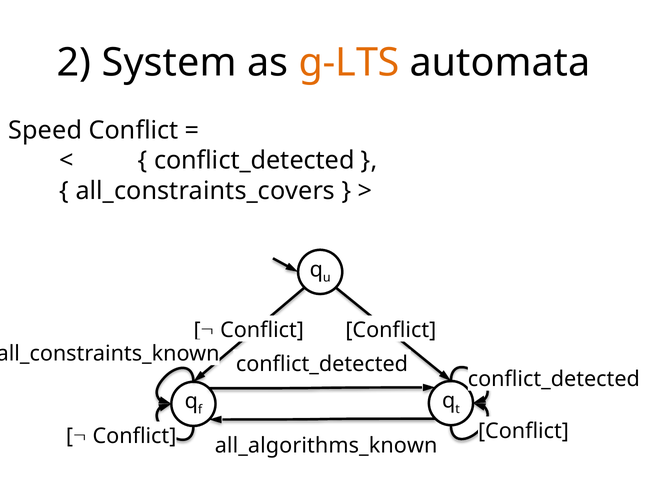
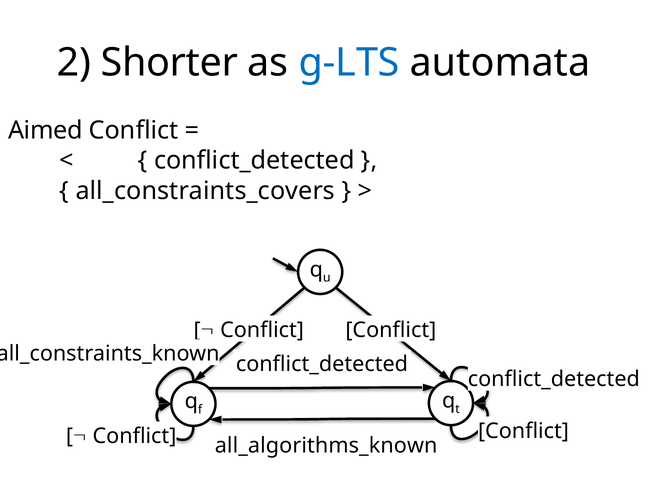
System: System -> Shorter (169, 63)
g-LTS colour: orange -> blue (349, 63)
Speed: Speed -> Aimed (45, 130)
